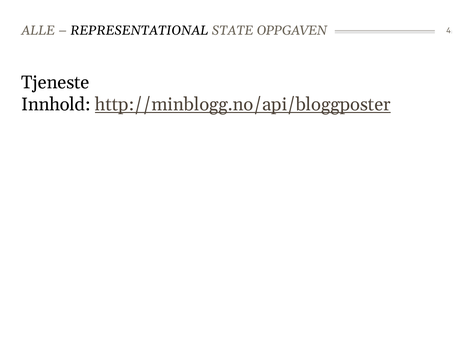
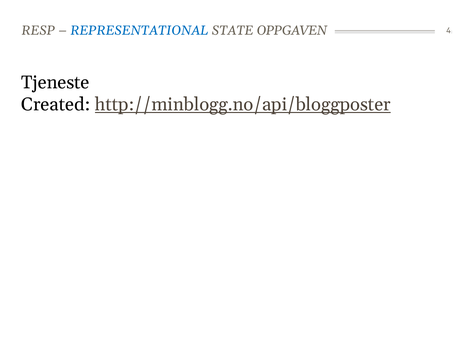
ALLE: ALLE -> RESP (38, 30)
REPRESENTATIONAL colour: black -> blue (139, 30)
Innhold: Innhold -> Created (56, 104)
